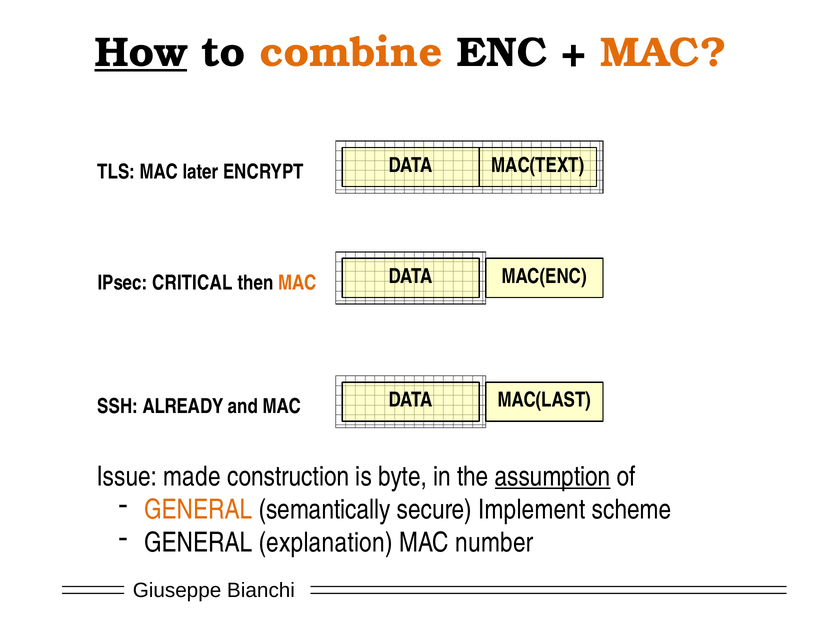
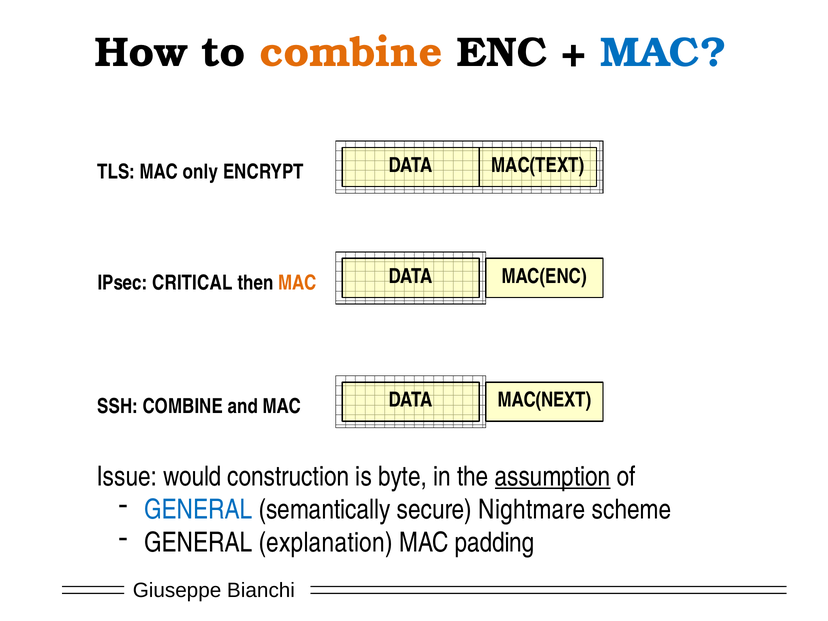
How underline: present -> none (141, 53)
MAC colour: orange -> blue (663, 53)
later: later -> only (200, 172)
SSH ALREADY: ALREADY -> COMBINE (183, 407)
MAC(LAST: MAC(LAST -> MAC(NEXT (544, 400)
made: made -> would (192, 477)
GENERAL colour: orange -> blue (198, 510)
Implement: Implement -> Nightmare (532, 510)
number: number -> padding (495, 543)
